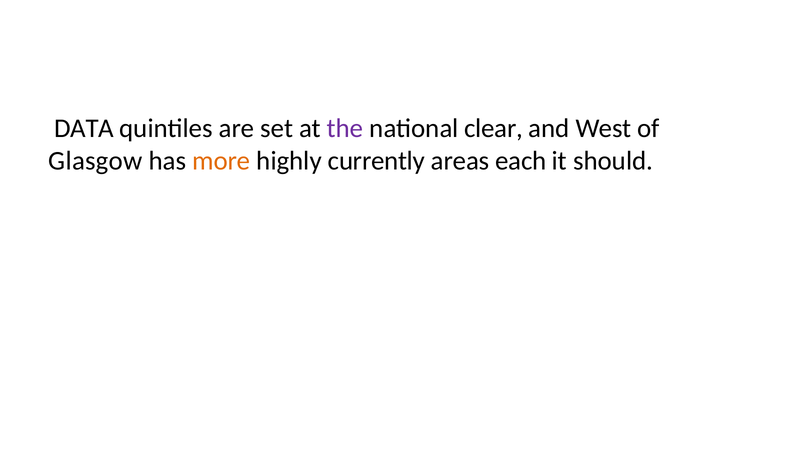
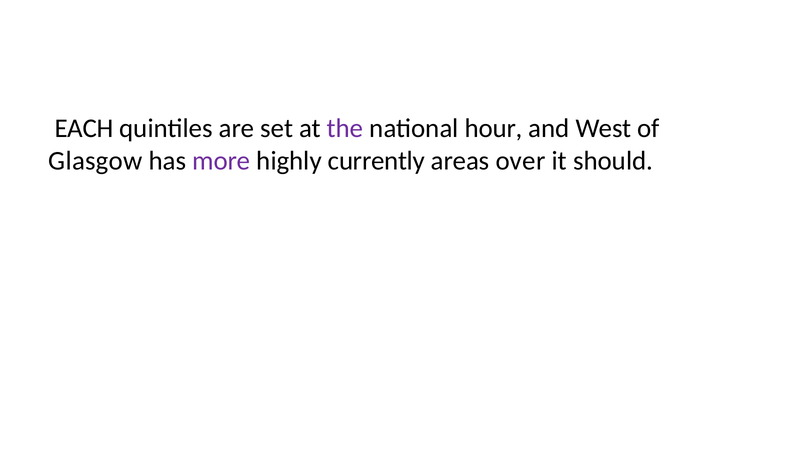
DATA: DATA -> EACH (84, 128)
clear: clear -> hour (494, 128)
more colour: orange -> purple (221, 160)
each: each -> over (520, 160)
